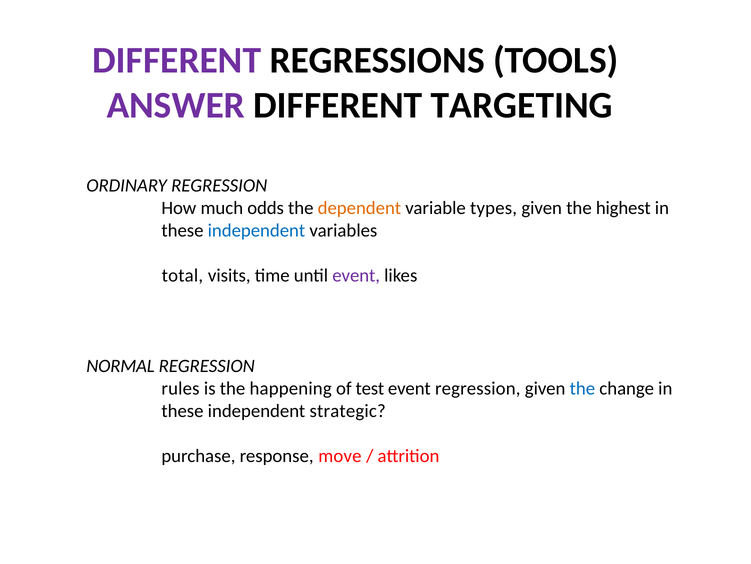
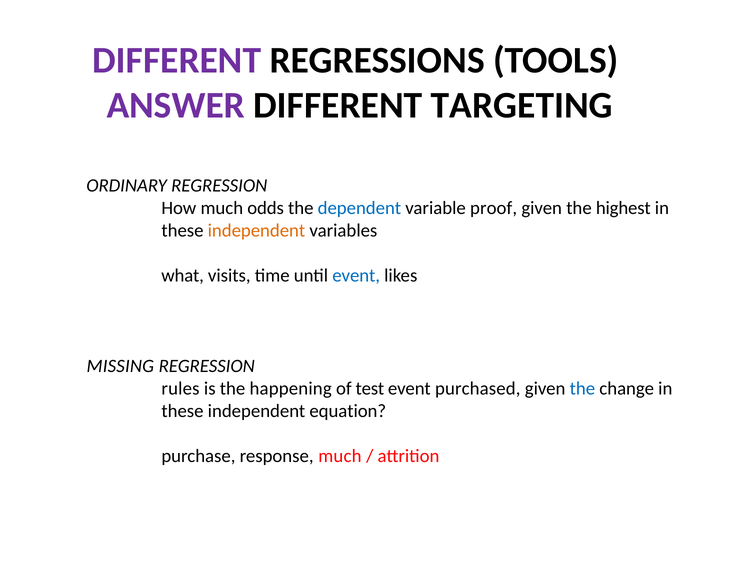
dependent colour: orange -> blue (359, 208)
types: types -> proof (494, 208)
independent colour: blue -> orange (256, 230)
total: total -> what (183, 275)
event colour: purple -> blue (356, 275)
NORMAL: NORMAL -> MISSING (120, 365)
event regression: regression -> purchased (478, 388)
strategic: strategic -> equation (348, 411)
response move: move -> much (340, 456)
